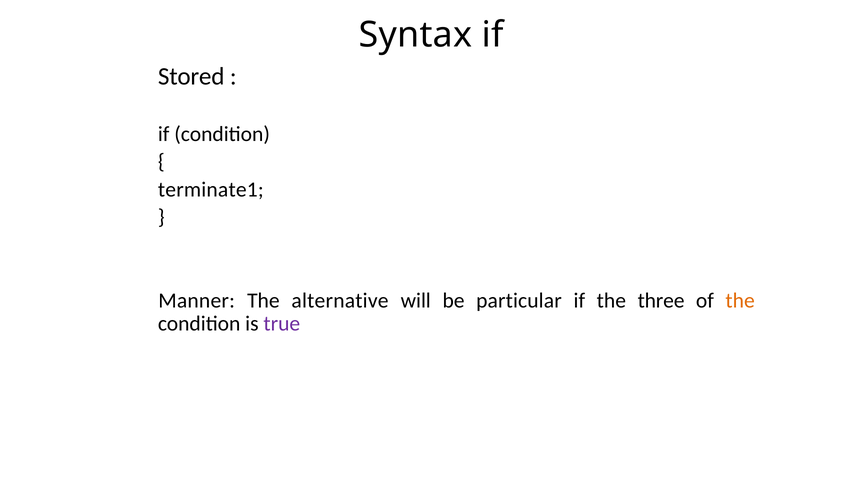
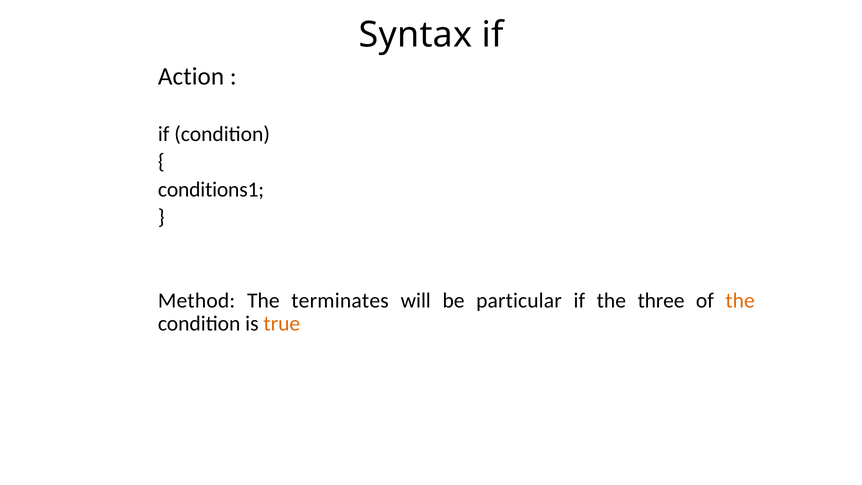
Stored: Stored -> Action (191, 77)
terminate1: terminate1 -> conditions1 (211, 189)
Manner: Manner -> Method (197, 300)
alternative: alternative -> terminates (340, 300)
true colour: purple -> orange (282, 324)
